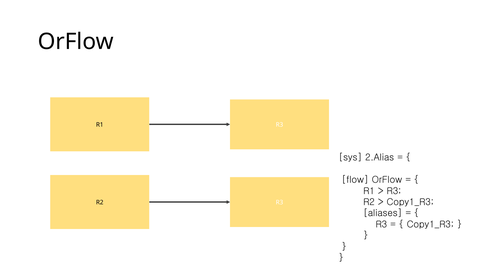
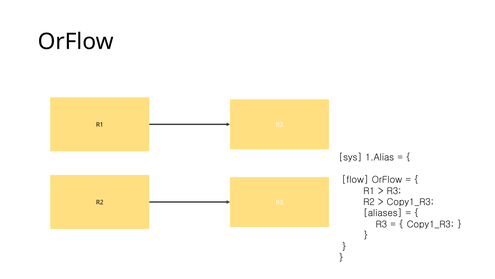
2.Alias: 2.Alias -> 1.Alias (380, 157)
